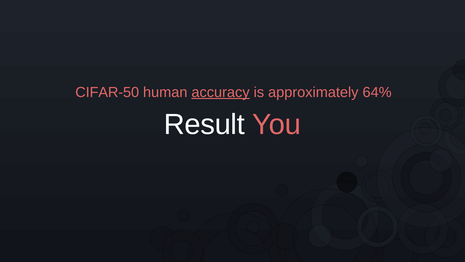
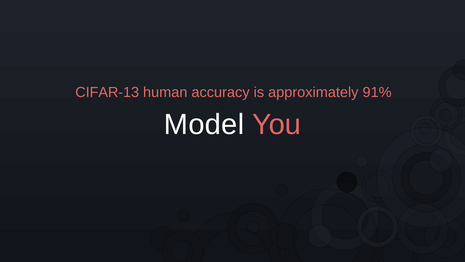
CIFAR-50: CIFAR-50 -> CIFAR-13 (107, 92)
accuracy underline: present -> none (221, 92)
64%: 64% -> 91% (377, 92)
Result: Result -> Model (204, 125)
